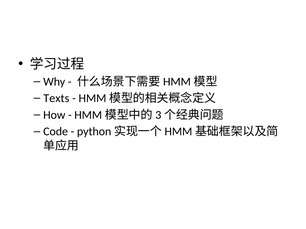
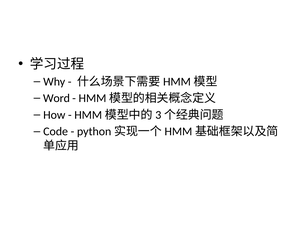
Texts: Texts -> Word (56, 98)
